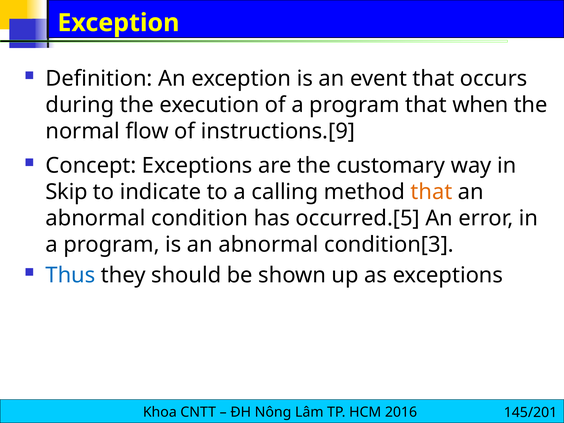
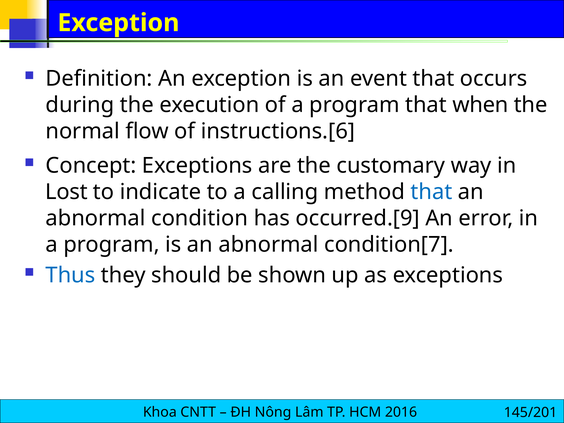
instructions.[9: instructions.[9 -> instructions.[6 (278, 131)
Skip: Skip -> Lost (67, 192)
that colour: orange -> blue (431, 192)
occurred.[5: occurred.[5 -> occurred.[9 (358, 218)
condition[3: condition[3 -> condition[7 (389, 245)
